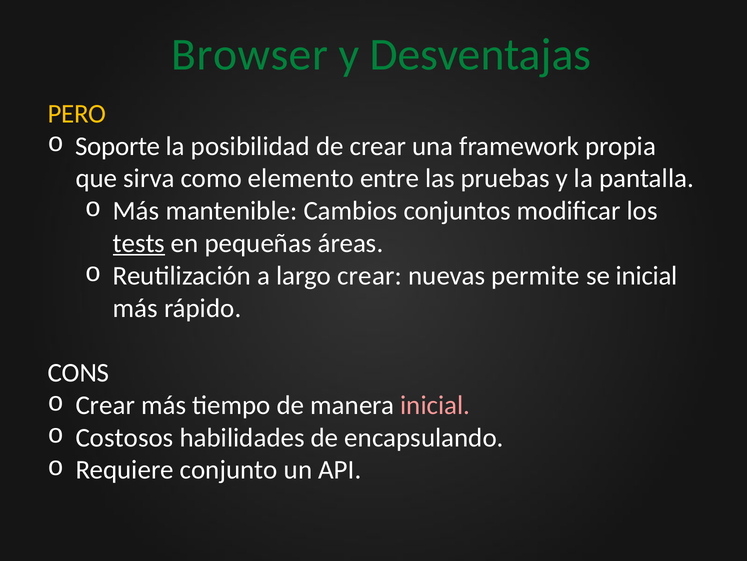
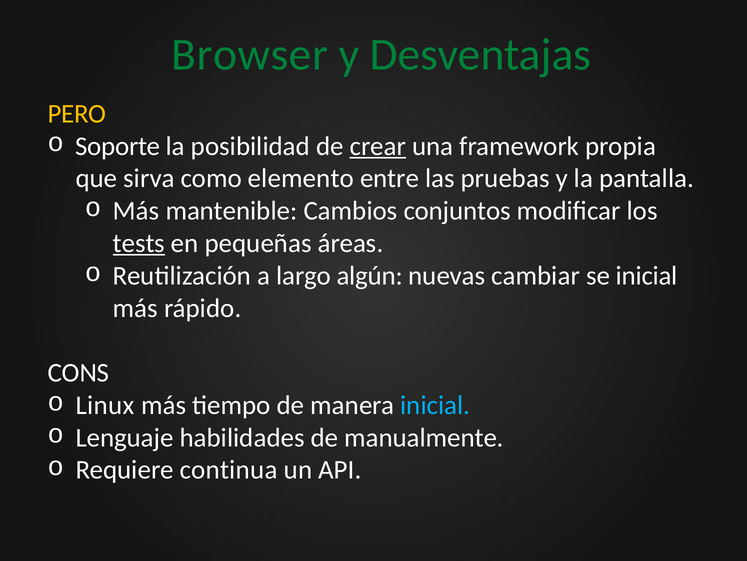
crear underline: none -> present (378, 146)
largo crear: crear -> algún (370, 275)
permite: permite -> cambiar (536, 275)
Crear: Crear -> Linux (105, 405)
inicial colour: pink -> light blue (435, 405)
Costosos: Costosos -> Lenguaje (125, 437)
encapsulando: encapsulando -> manualmente (424, 437)
conjunto: conjunto -> continua (229, 469)
